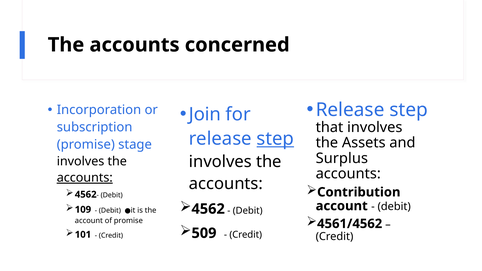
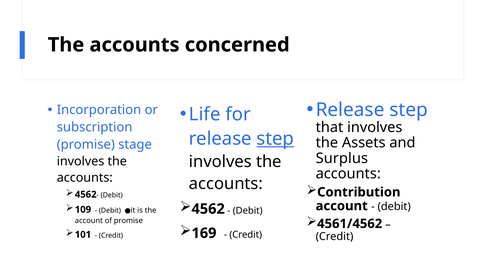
Join: Join -> Life (205, 114)
accounts underline: present -> none (85, 178)
509: 509 -> 169 (204, 233)
